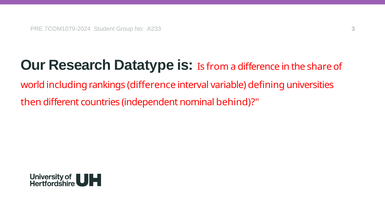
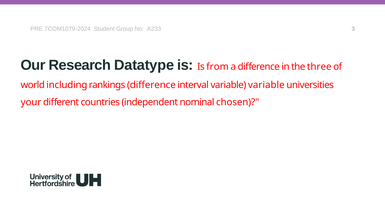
share: share -> three (319, 67)
variable defining: defining -> variable (266, 85)
then: then -> your (31, 103)
behind: behind -> chosen (238, 103)
